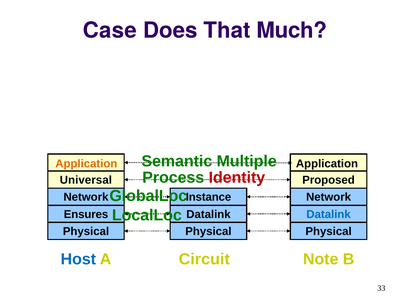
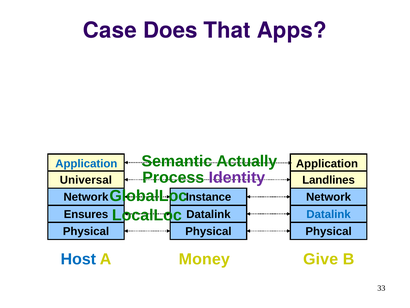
Much: Much -> Apps (292, 31)
Multiple: Multiple -> Actually (247, 161)
Application colour: orange -> blue (86, 163)
Identity colour: red -> purple (237, 177)
Proposed: Proposed -> Landlines (329, 180)
Circuit: Circuit -> Money (204, 259)
Note: Note -> Give (321, 259)
